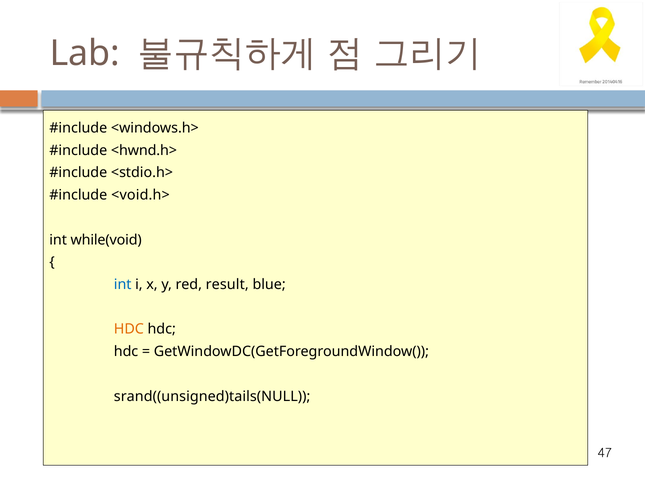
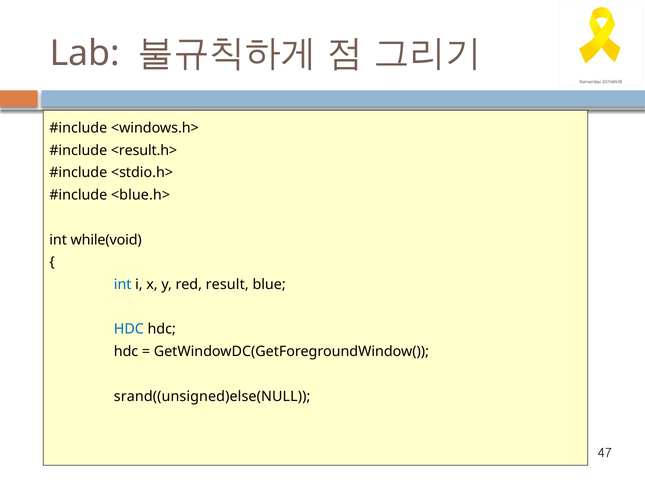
<hwnd.h>: <hwnd.h> -> <result.h> (144, 150)
<void.h>: <void.h> -> <blue.h> (141, 195)
HDC colour: orange -> blue (129, 329)
srand((unsigned)tails(NULL: srand((unsigned)tails(NULL -> srand((unsigned)else(NULL (212, 396)
